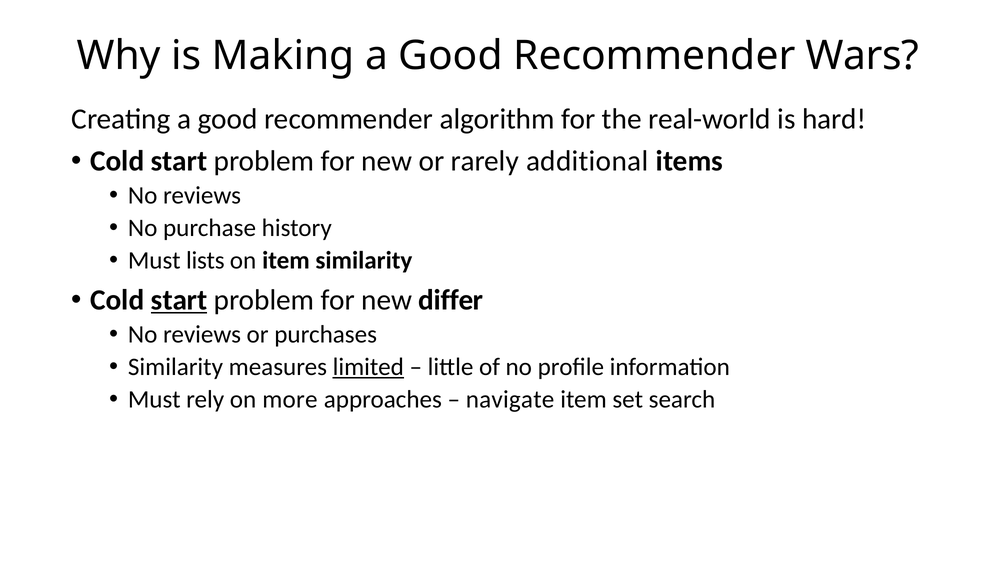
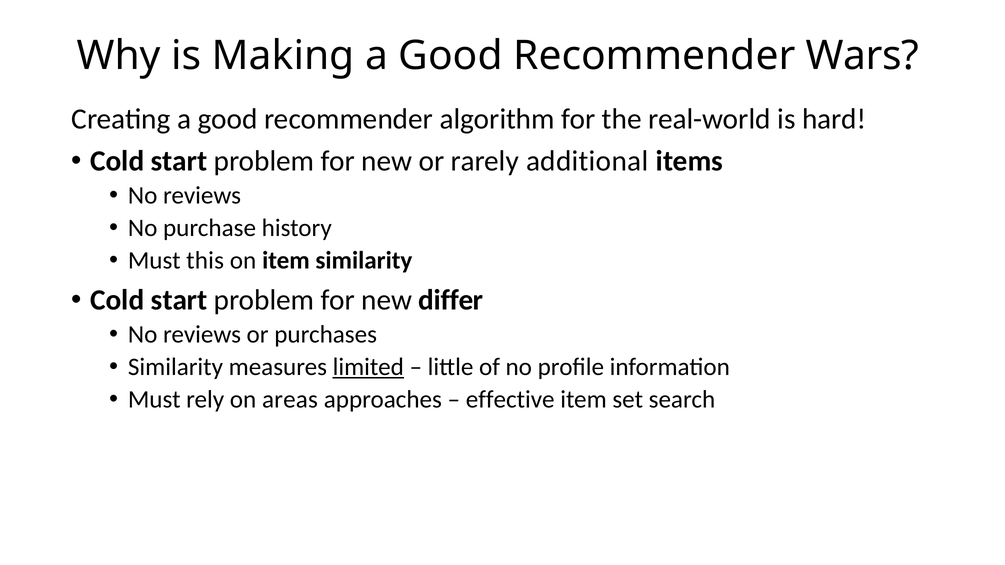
lists: lists -> this (205, 260)
start underline: present -> none (179, 300)
more: more -> areas (290, 400)
navigate: navigate -> effective (510, 400)
